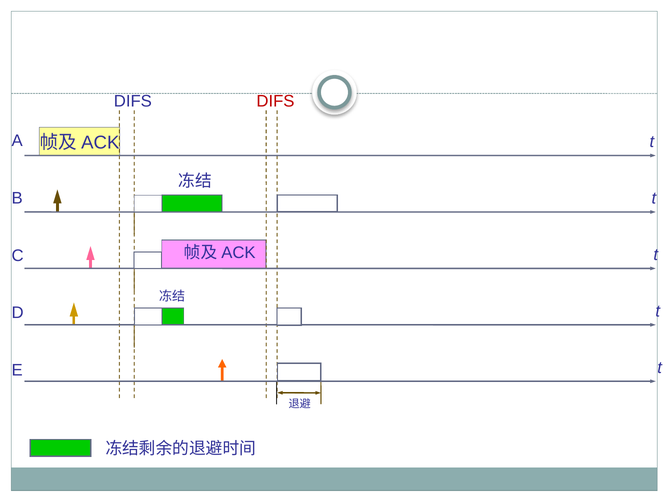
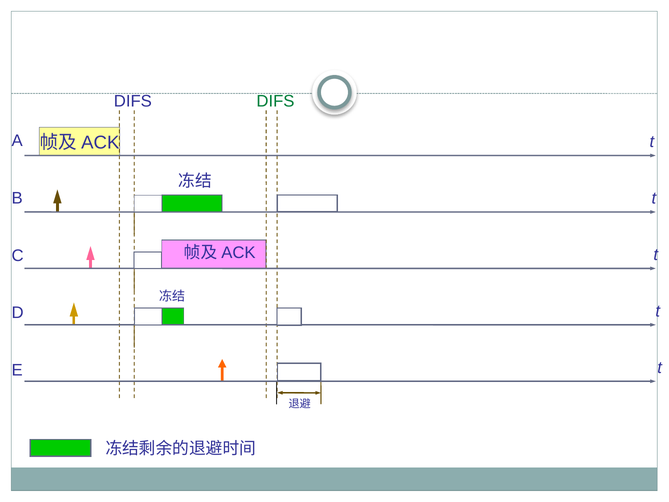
DIFS colour: red -> green (275, 101)
